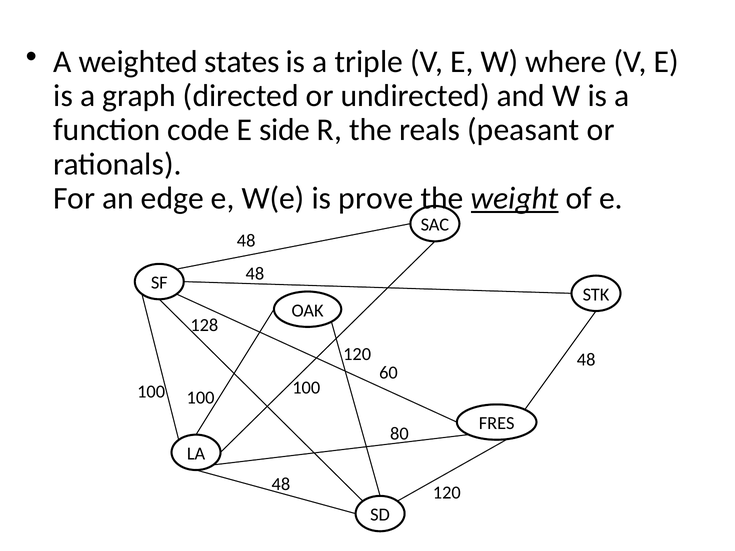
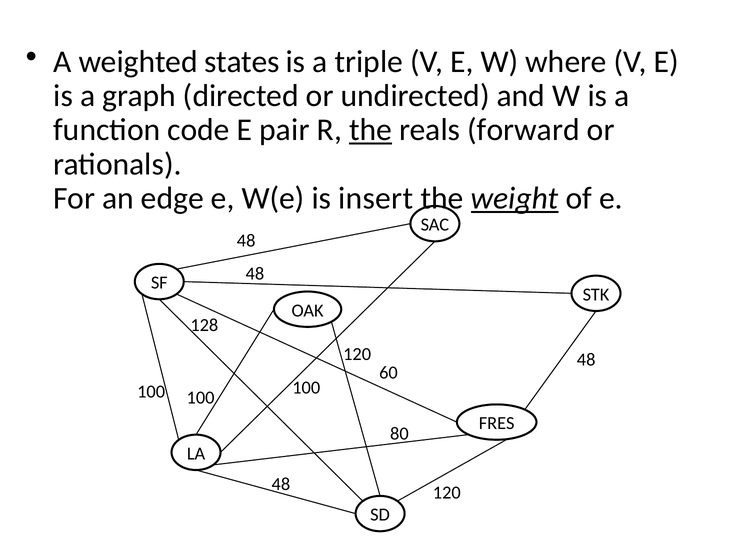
side: side -> pair (284, 130)
the underline: none -> present (371, 130)
peasant: peasant -> forward (523, 130)
prove: prove -> insert (376, 198)
